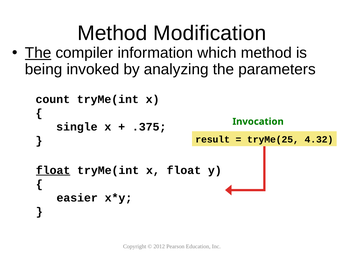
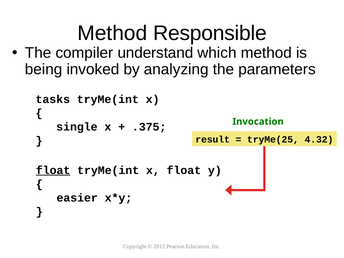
Modification: Modification -> Responsible (210, 33)
The underline: present -> none (38, 53)
information: information -> understand (155, 53)
count: count -> tasks (53, 99)
